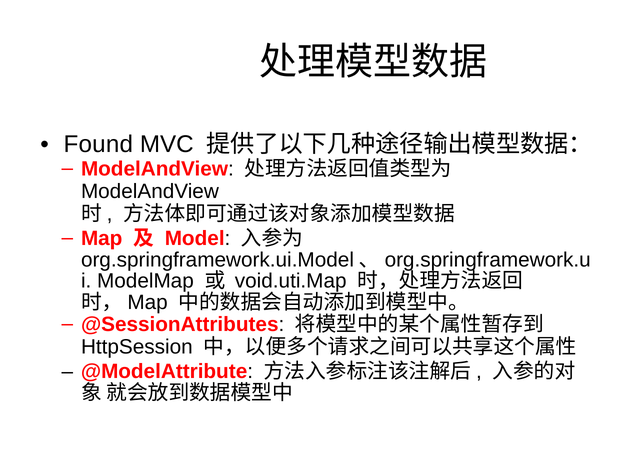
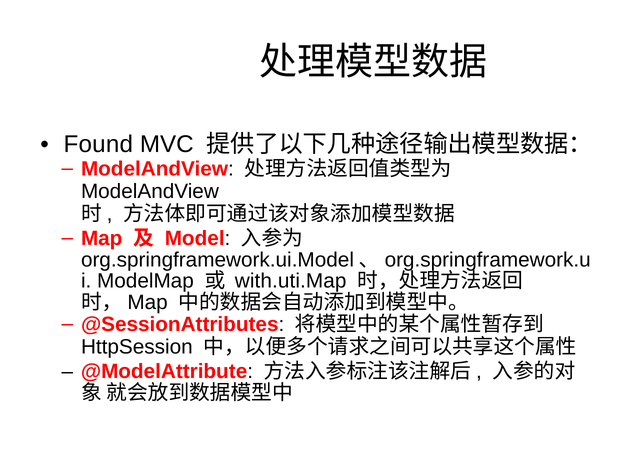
void.uti.Map: void.uti.Map -> with.uti.Map (291, 281)
